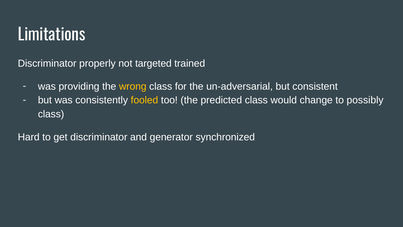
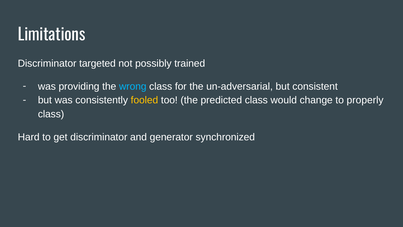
properly: properly -> targeted (97, 63)
targeted: targeted -> possibly (153, 63)
wrong colour: yellow -> light blue (133, 86)
possibly: possibly -> properly (365, 100)
